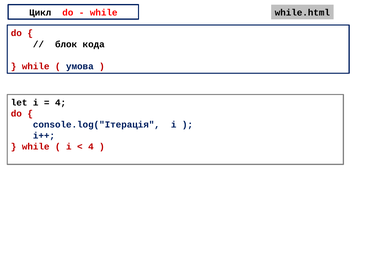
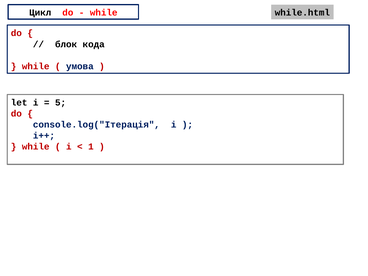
4: 4 -> 5 (61, 102)
4: 4 -> 1 (91, 147)
